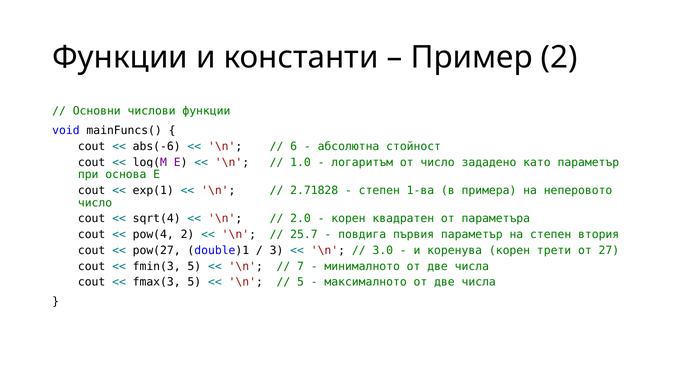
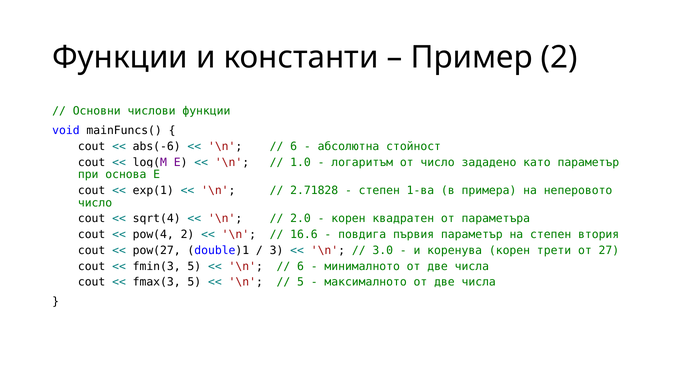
25.7: 25.7 -> 16.6 (304, 235)
7: 7 -> 6 (301, 266)
